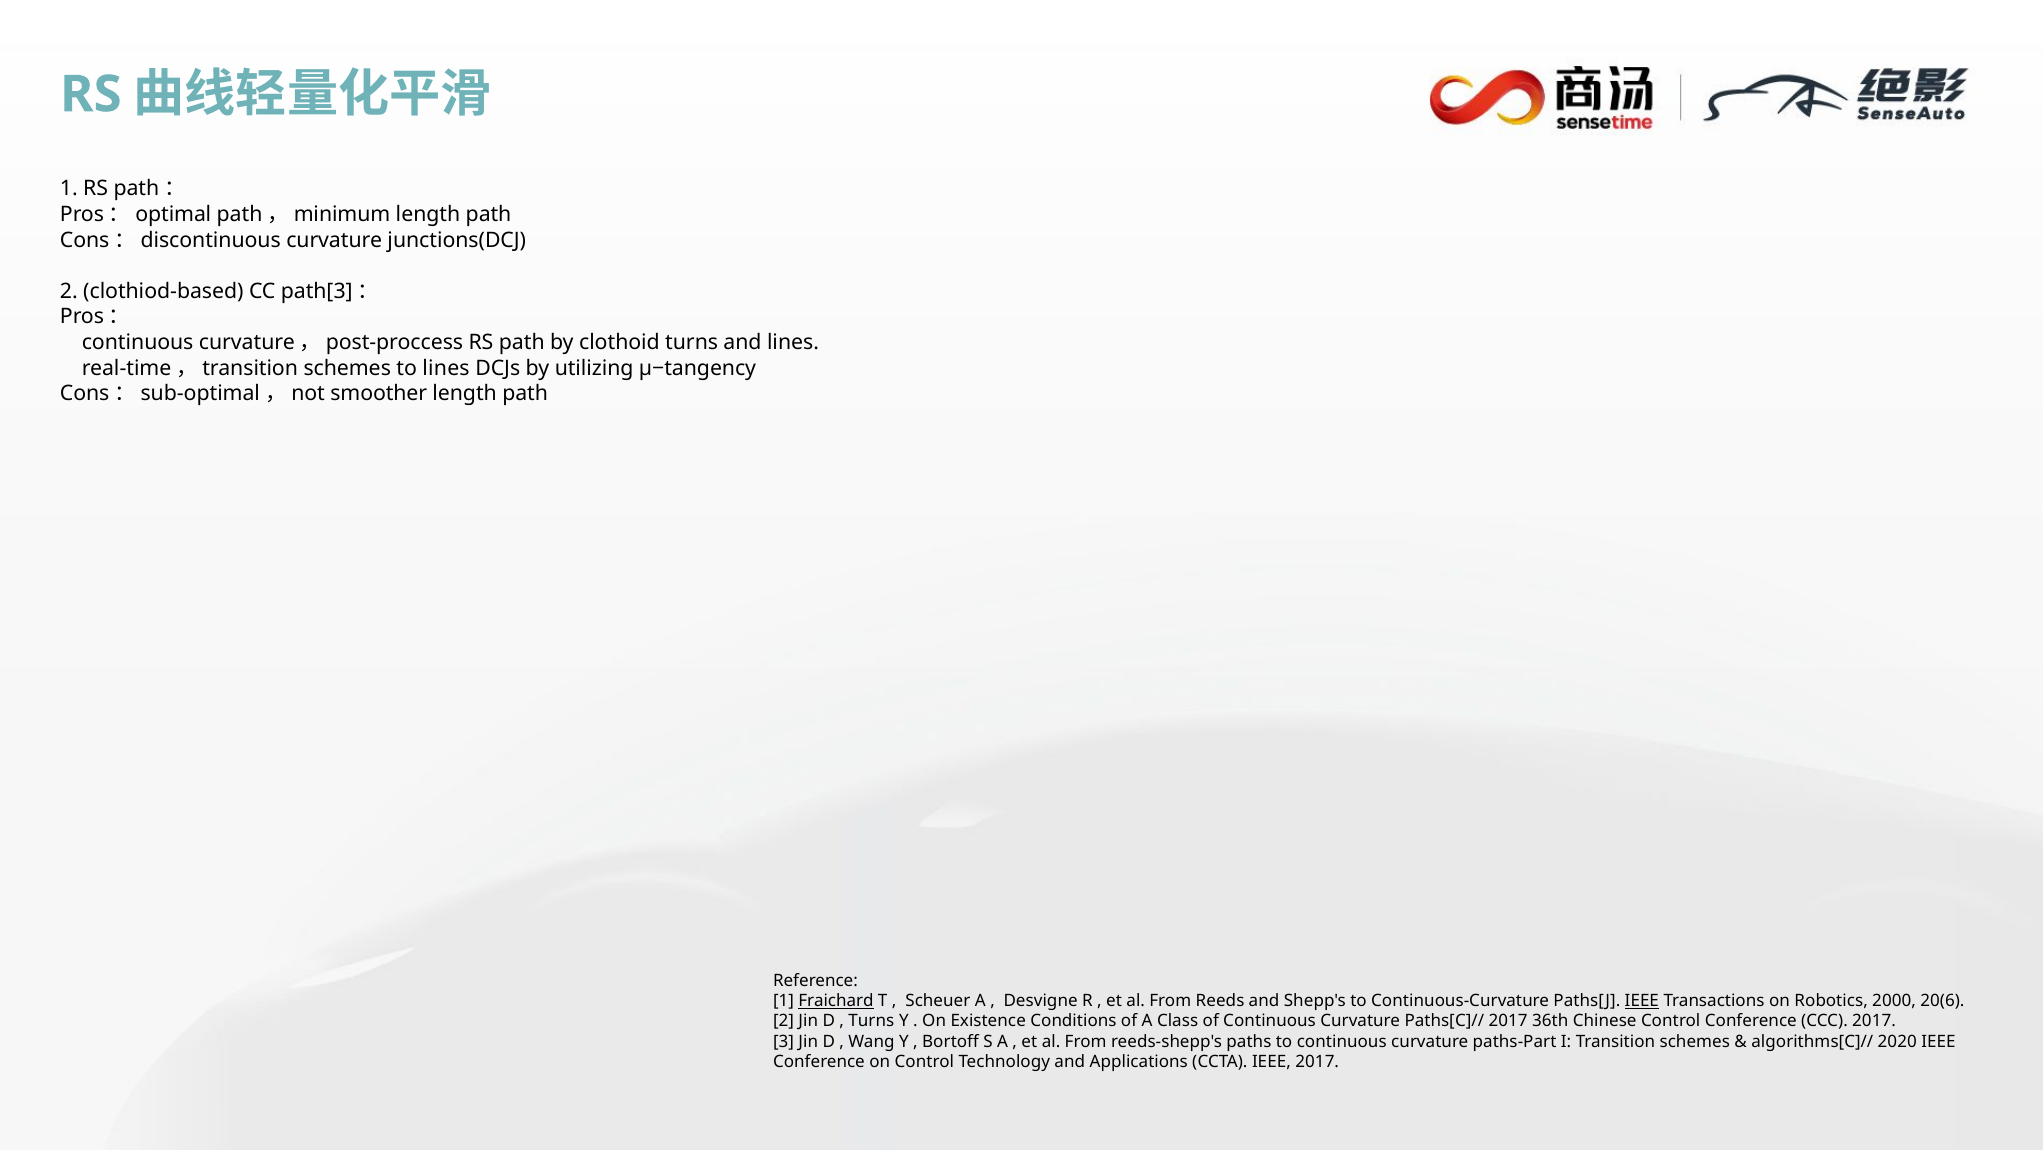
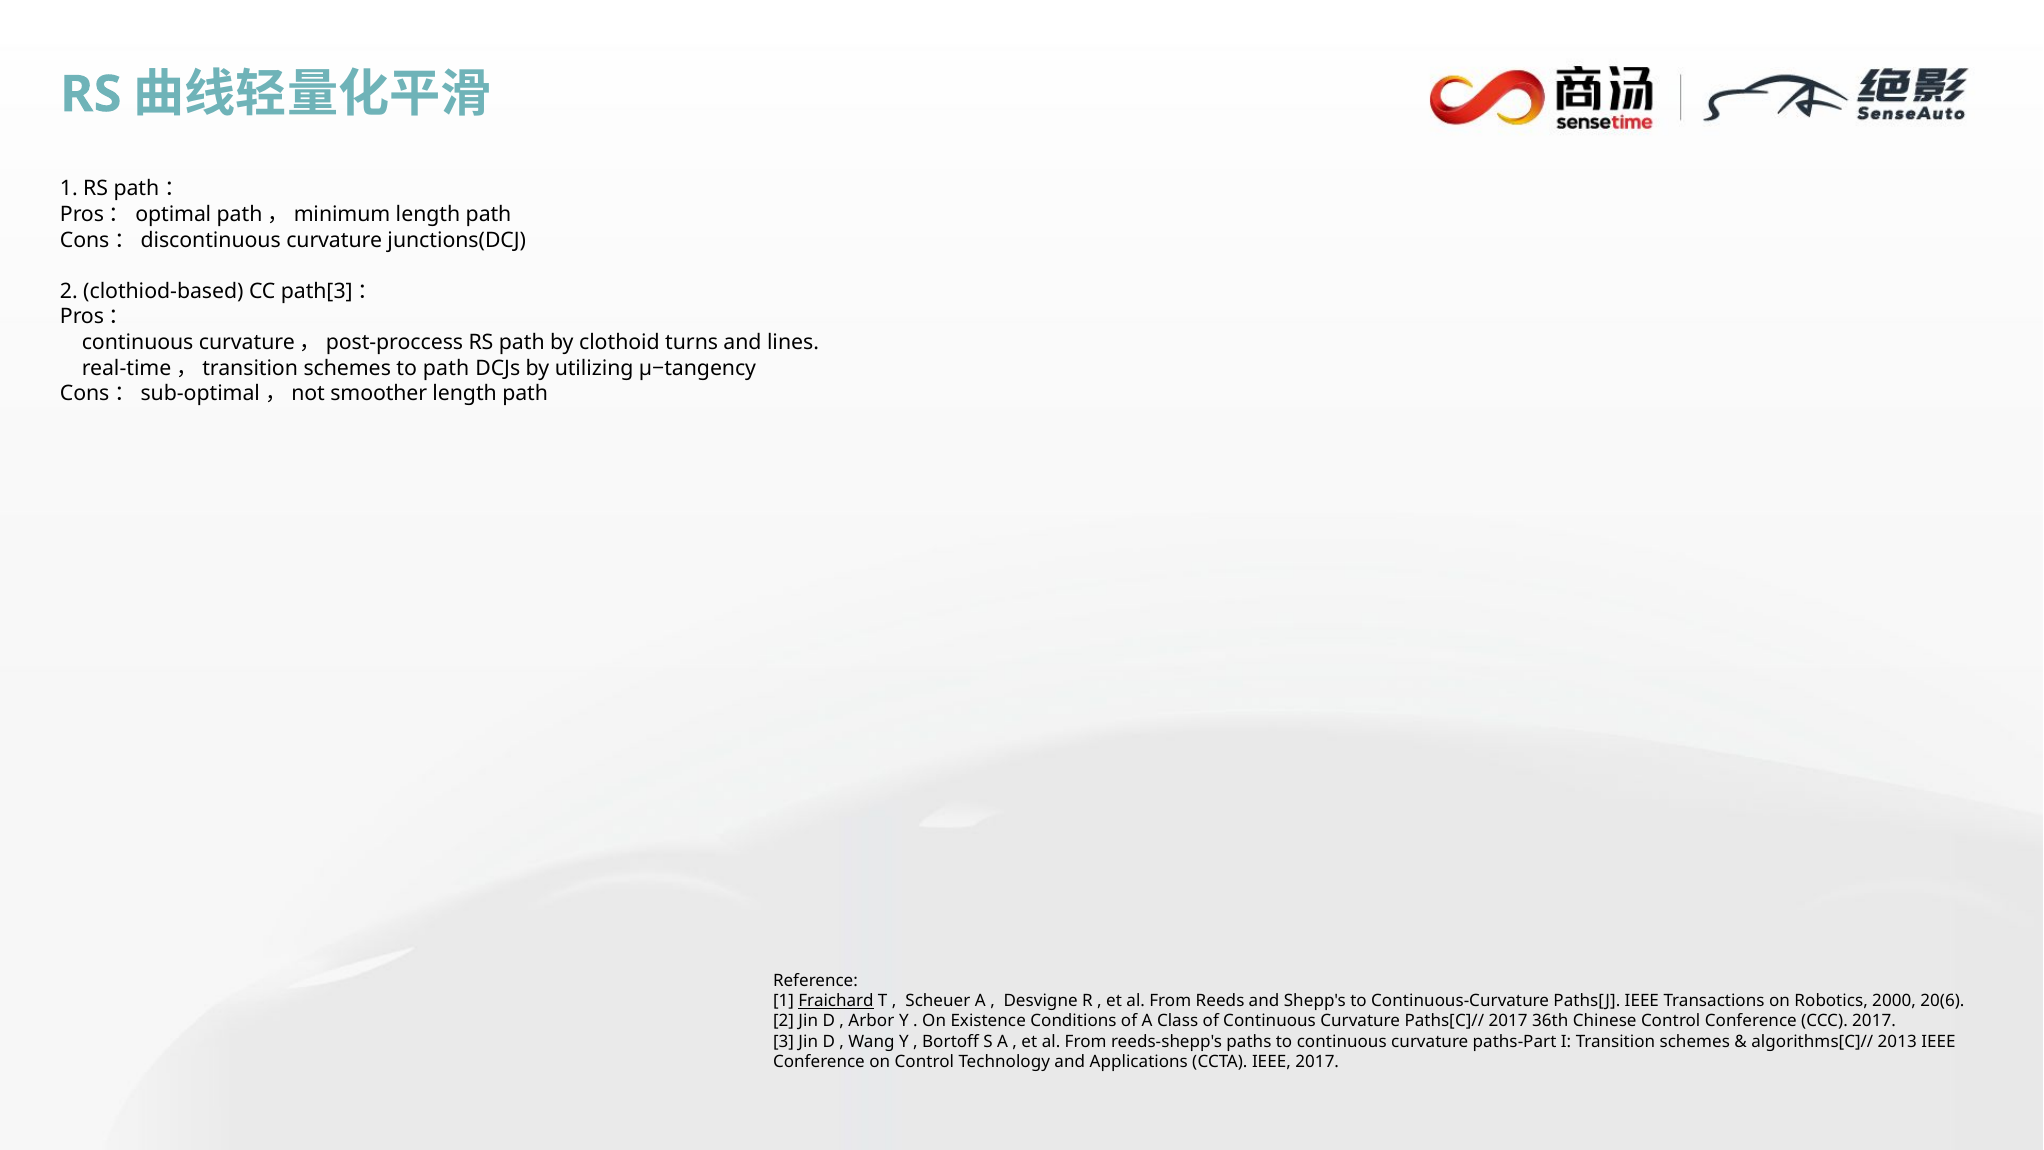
to lines: lines -> path (446, 368)
IEEE underline: present -> none (1642, 1001)
Turns: Turns -> Arbor (871, 1021)
2020: 2020 -> 2013 (1897, 1041)
